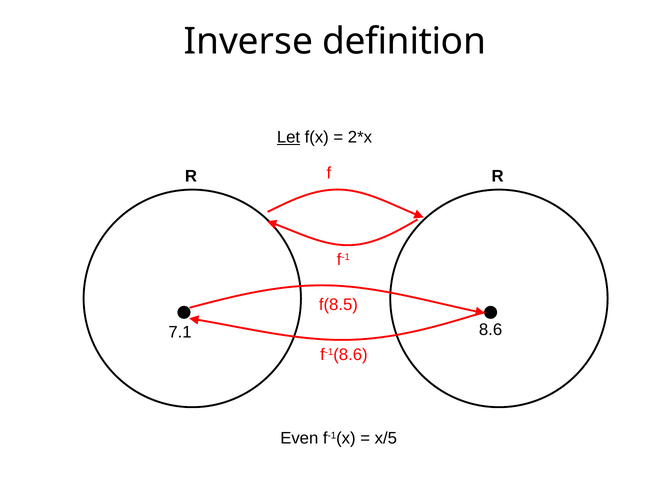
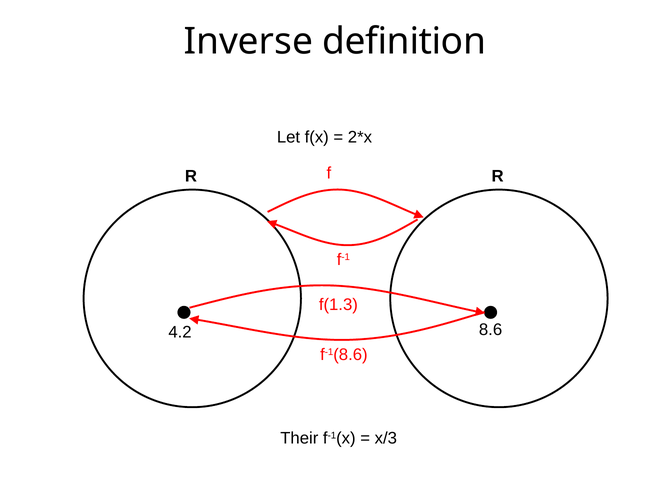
Let underline: present -> none (288, 137)
f(8.5: f(8.5 -> f(1.3 (338, 304)
7.1: 7.1 -> 4.2 (180, 332)
Even: Even -> Their (299, 438)
x/5: x/5 -> x/3 (386, 438)
